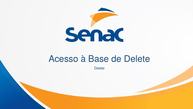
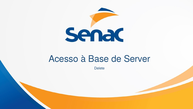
de Delete: Delete -> Server (137, 59)
